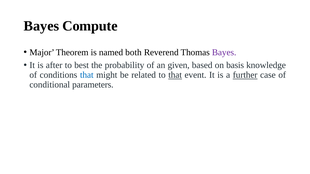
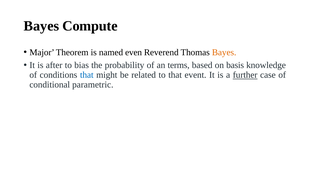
both: both -> even (134, 52)
Bayes colour: purple -> orange (224, 52)
best: best -> bias (82, 65)
given: given -> terms (179, 65)
that underline: present -> none (175, 75)
parameters: parameters -> parametric (93, 85)
